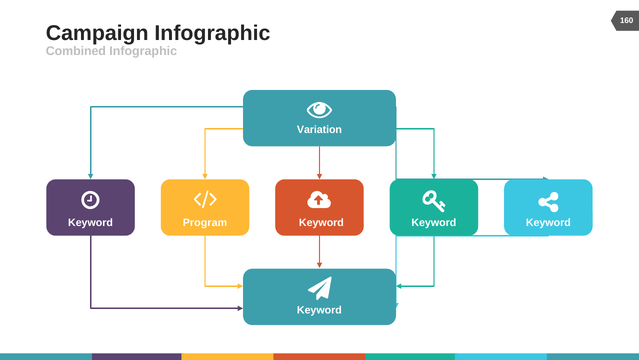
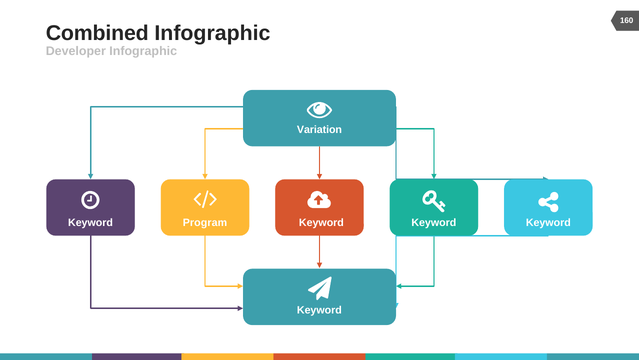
Campaign: Campaign -> Combined (97, 33)
Combined: Combined -> Developer (76, 51)
